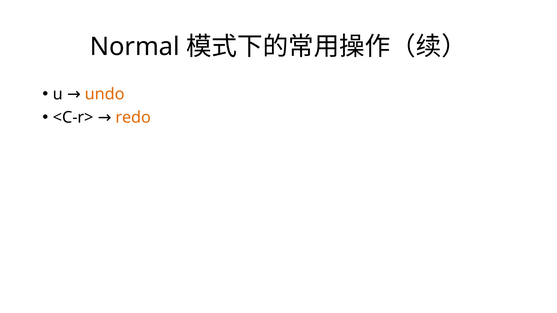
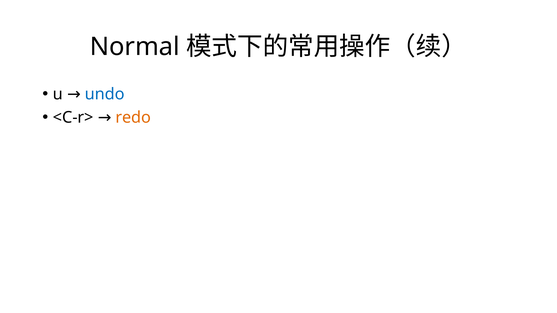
undo colour: orange -> blue (105, 94)
